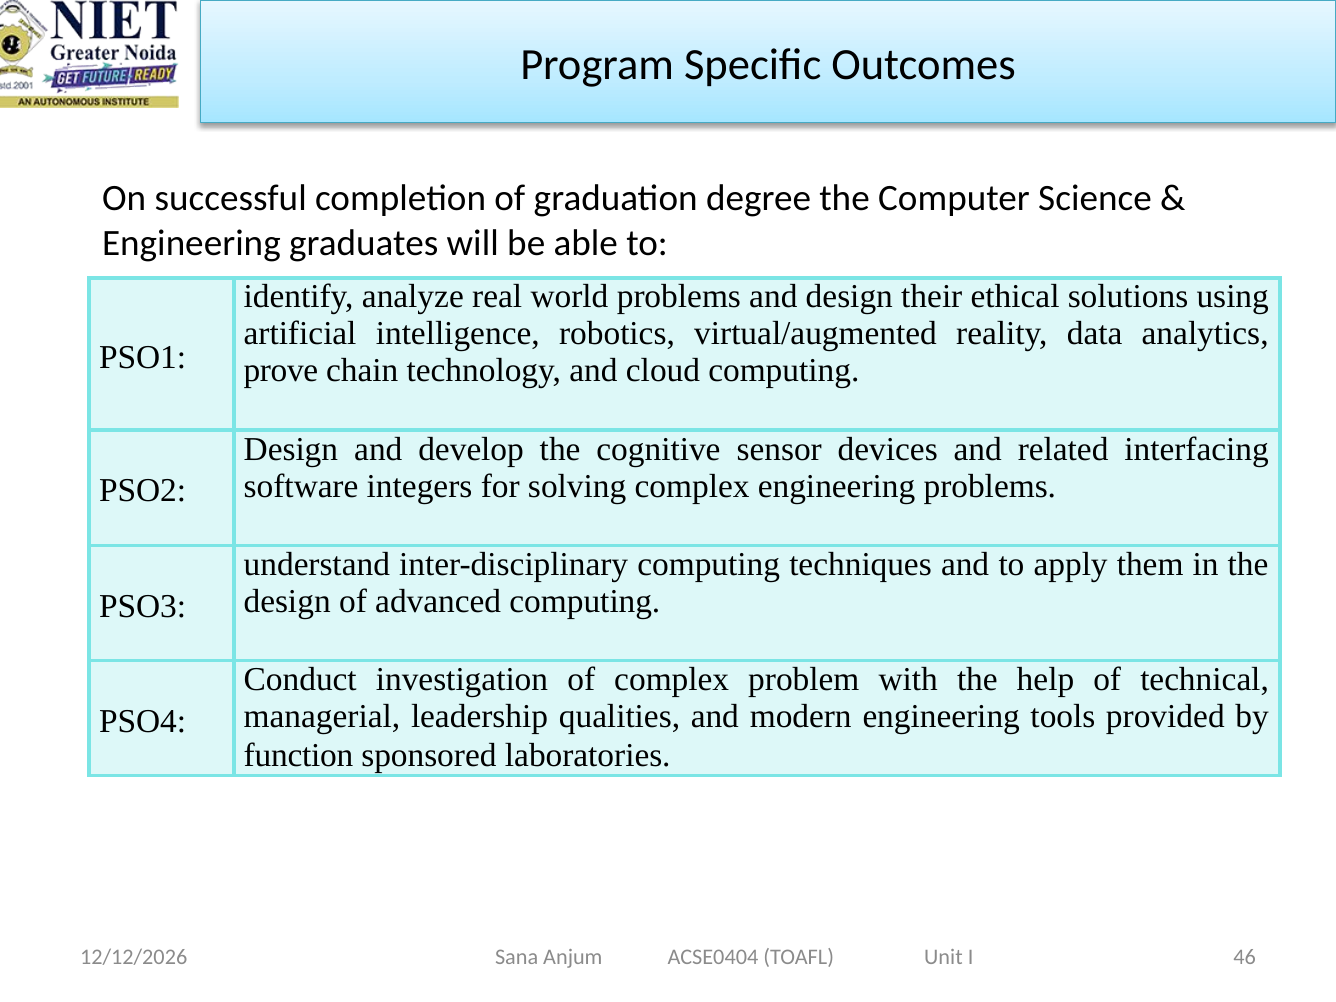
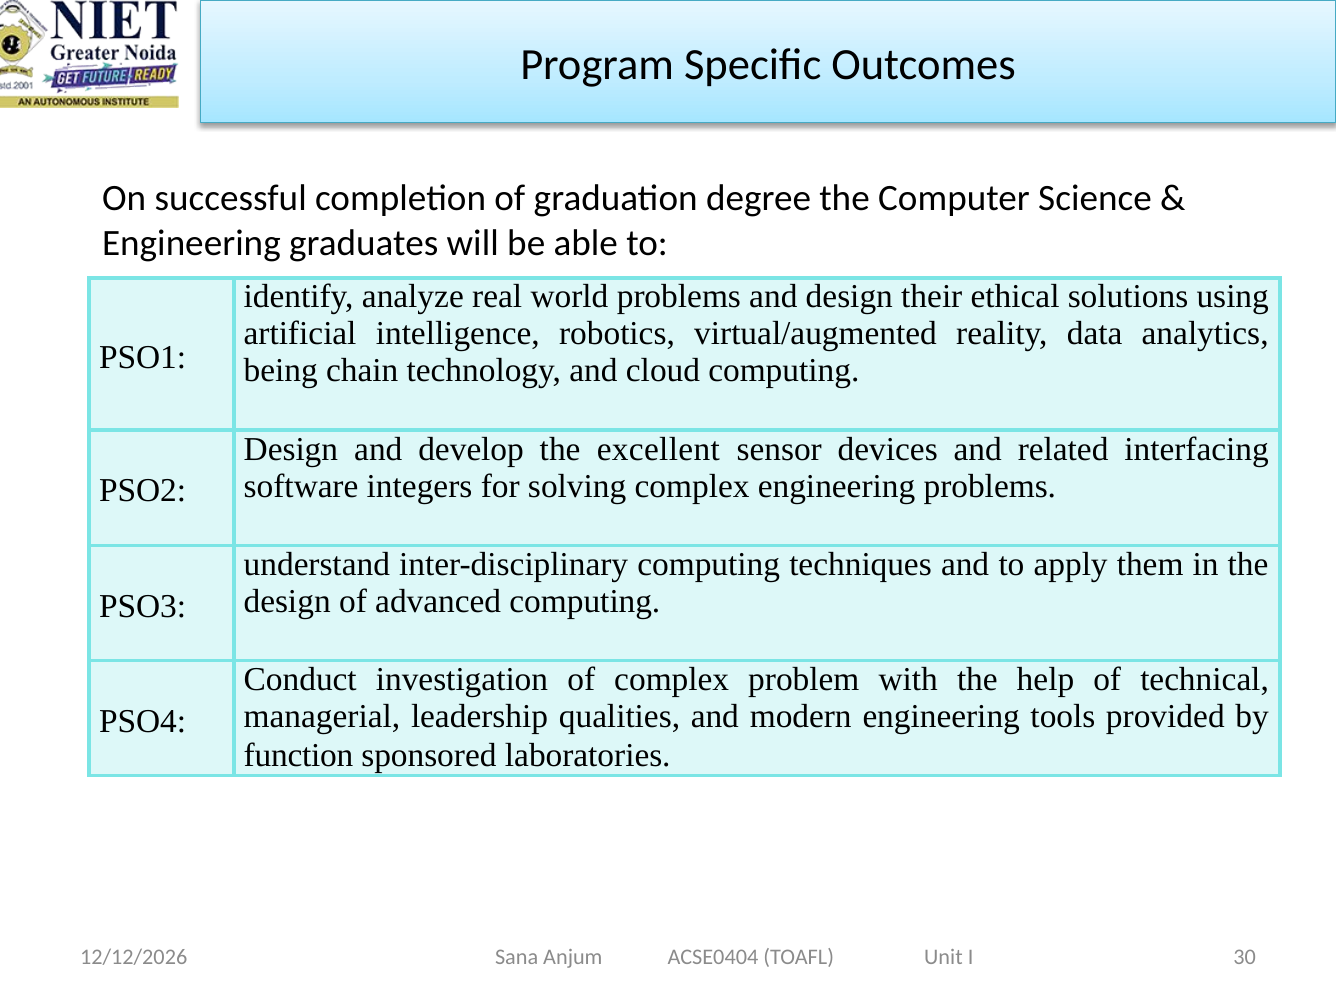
prove: prove -> being (281, 371)
cognitive: cognitive -> excellent (658, 449)
46: 46 -> 30 (1245, 957)
